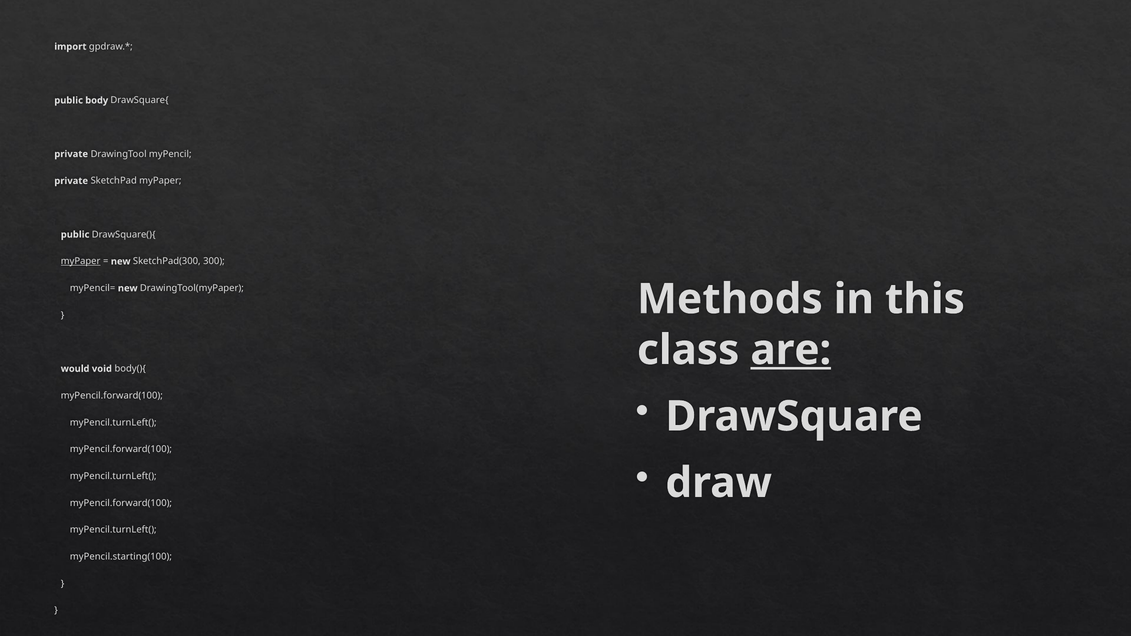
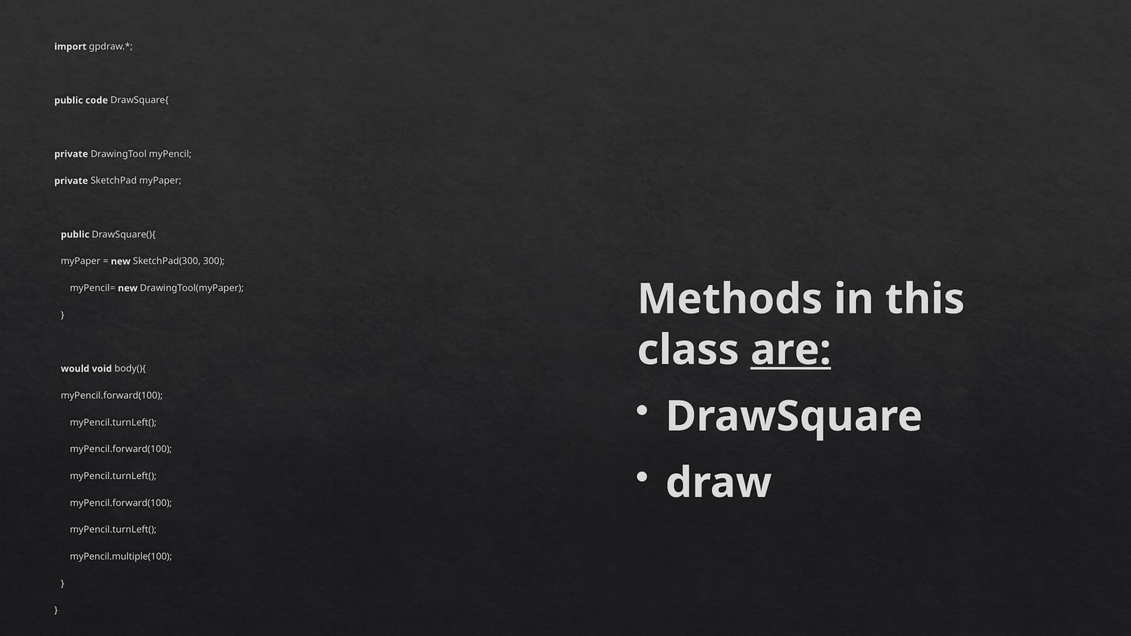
body: body -> code (97, 100)
myPaper underline: present -> none (81, 261)
myPencil.starting(100: myPencil.starting(100 -> myPencil.multiple(100 (121, 557)
